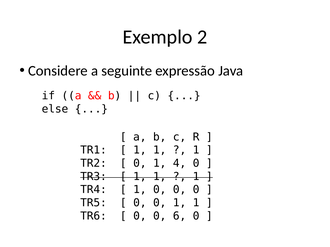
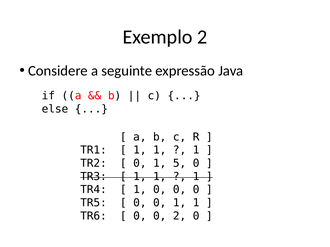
4: 4 -> 5 (180, 164)
0 6: 6 -> 2 (180, 216)
